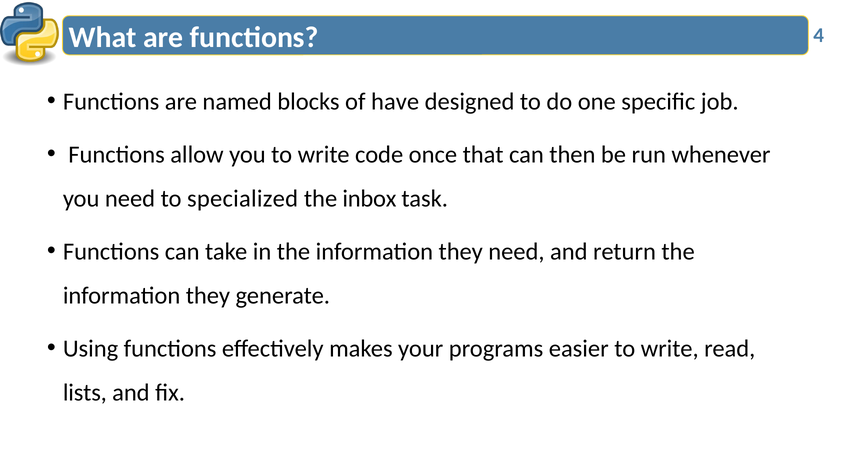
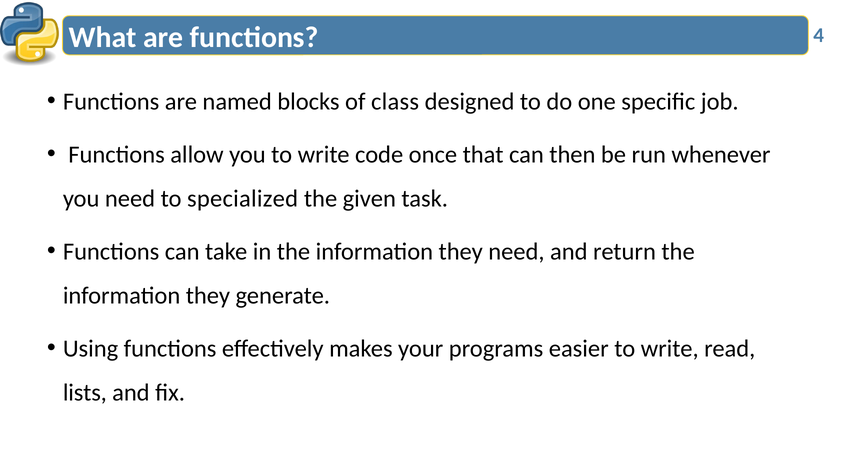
have: have -> class (395, 102)
inbox: inbox -> given (369, 199)
